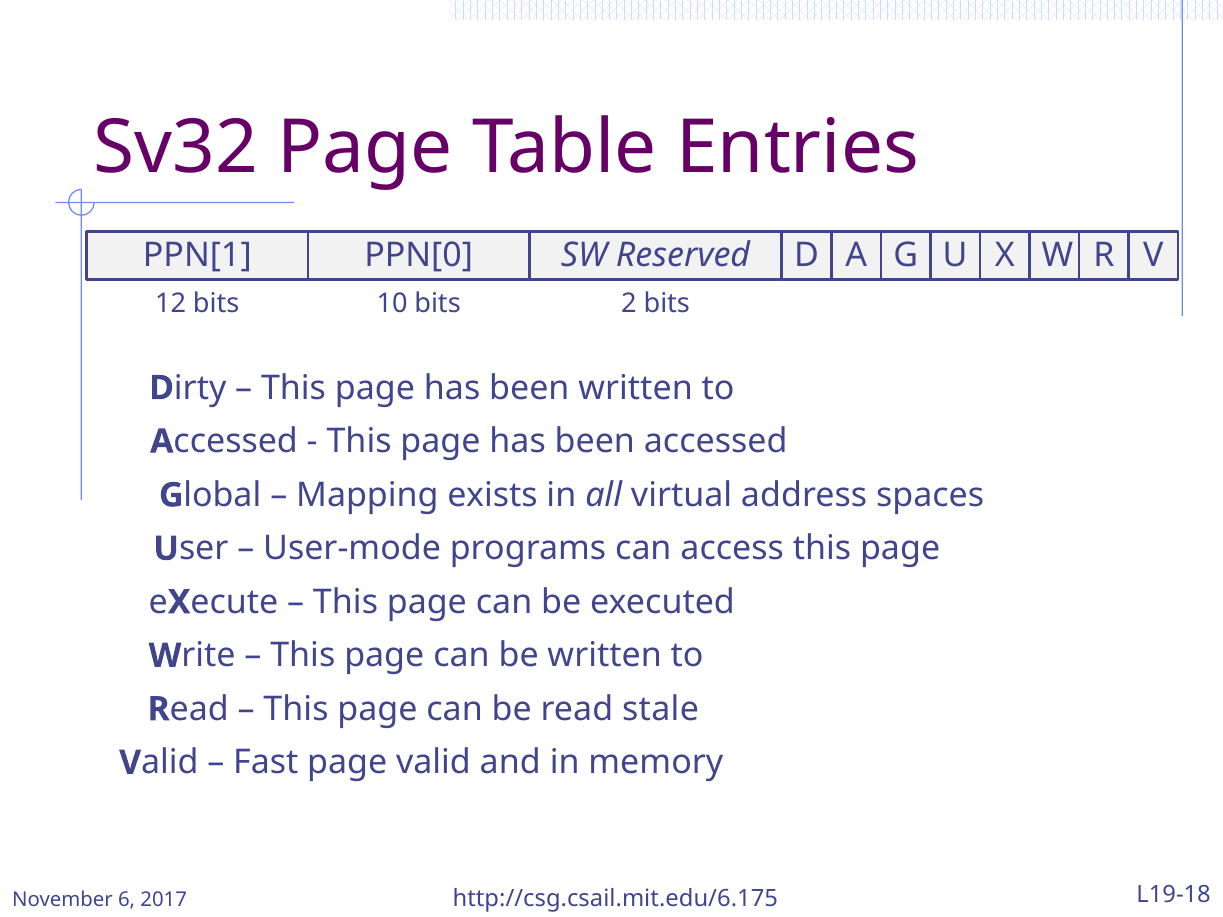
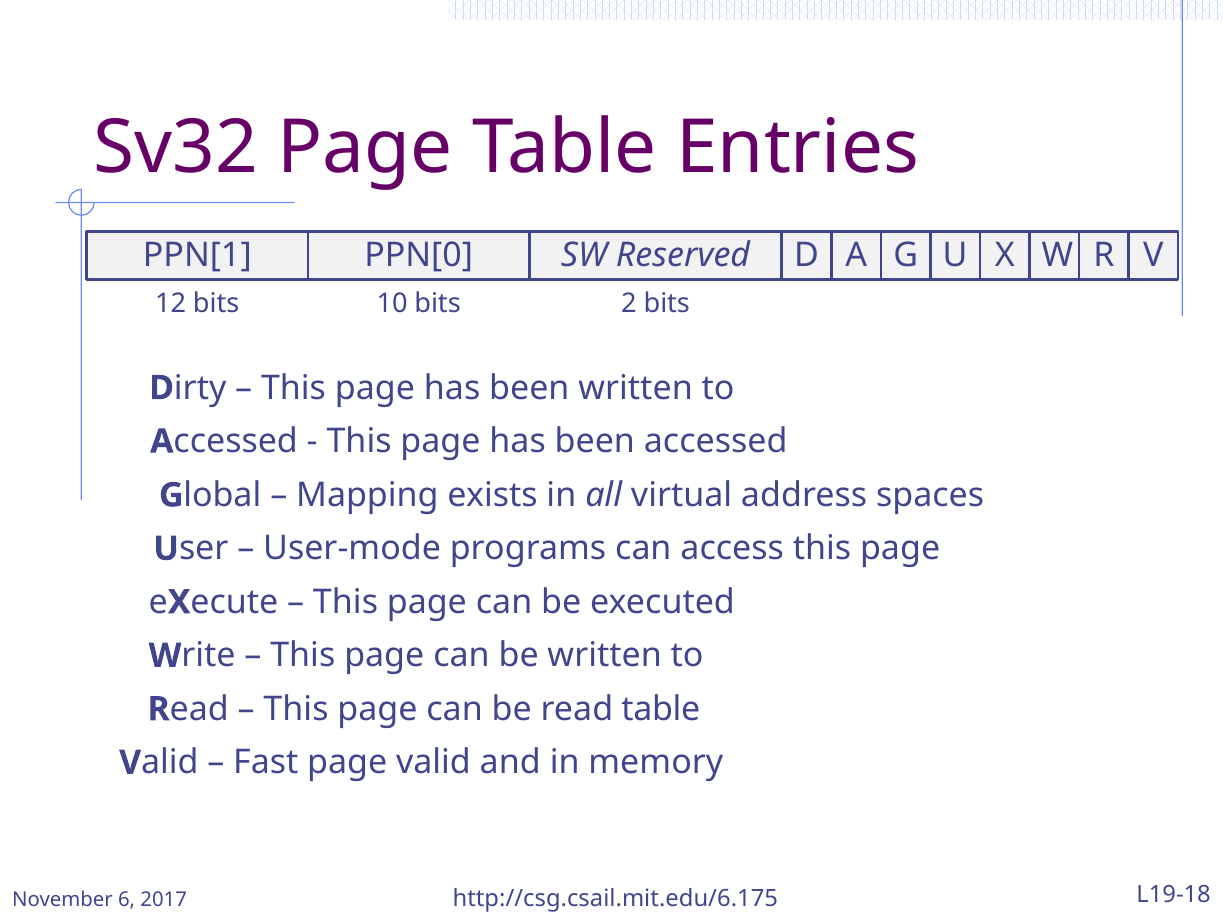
read stale: stale -> table (661, 709)
